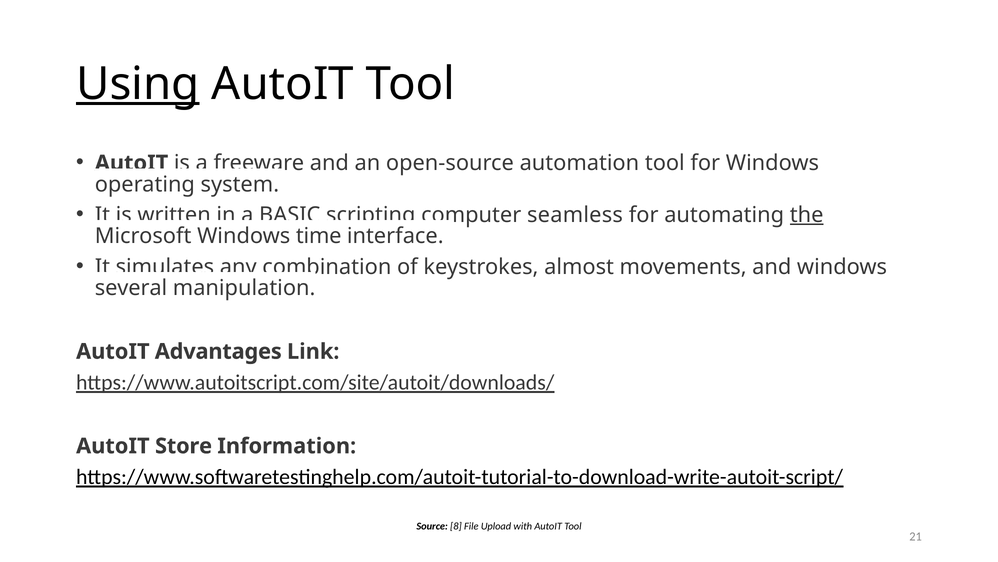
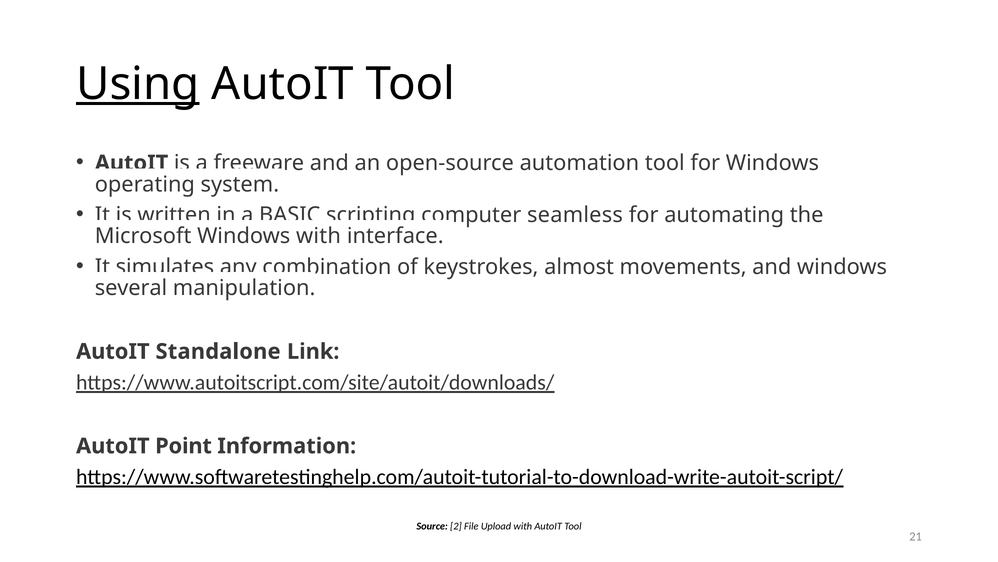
the underline: present -> none (807, 215)
Windows time: time -> with (319, 236)
Advantages: Advantages -> Standalone (218, 351)
Store: Store -> Point (184, 446)
8: 8 -> 2 (456, 526)
